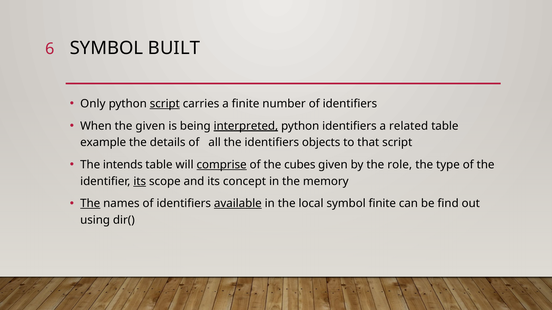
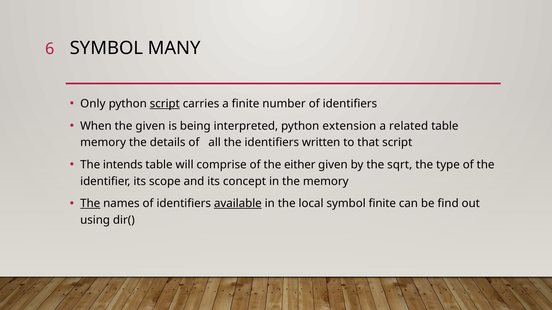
BUILT: BUILT -> MANY (174, 48)
interpreted underline: present -> none (246, 126)
python identifiers: identifiers -> extension (349, 126)
example: example -> memory (103, 143)
objects: objects -> written (321, 143)
comprise underline: present -> none (222, 165)
cubes: cubes -> either (300, 165)
role: role -> sqrt (400, 165)
its underline: present -> none (140, 182)
